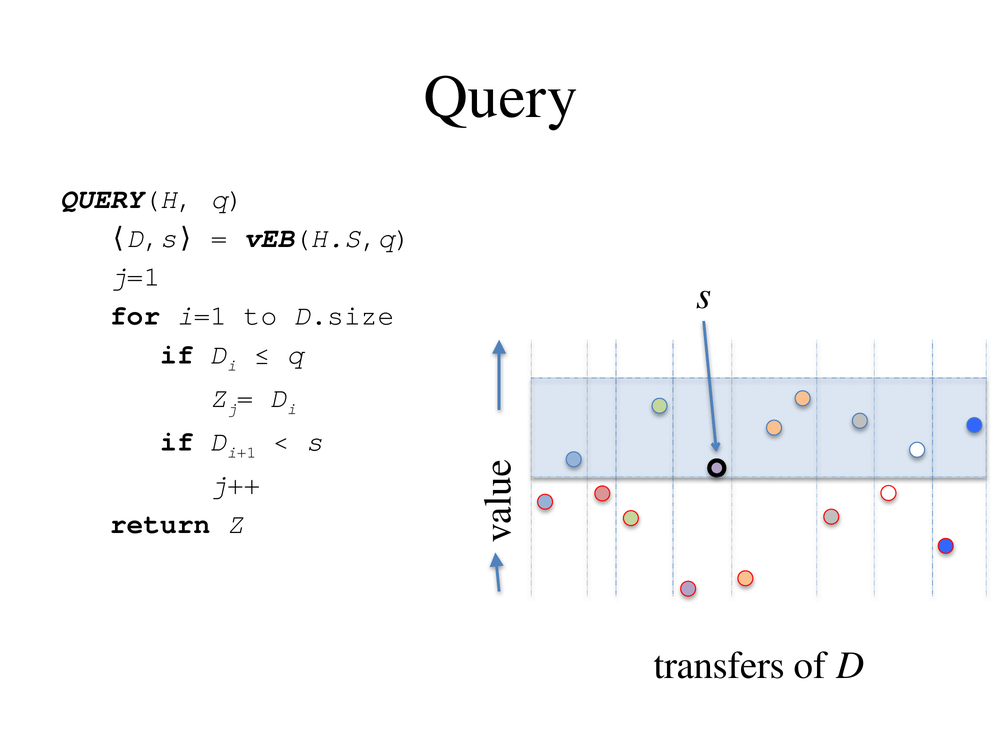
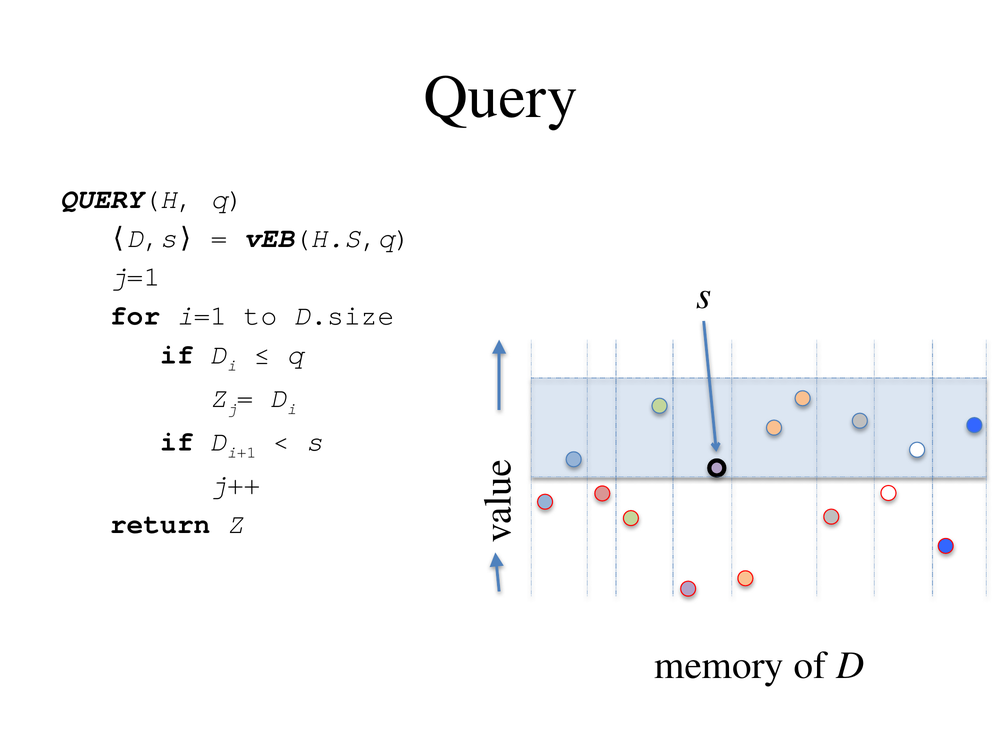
transfers: transfers -> memory (719, 666)
